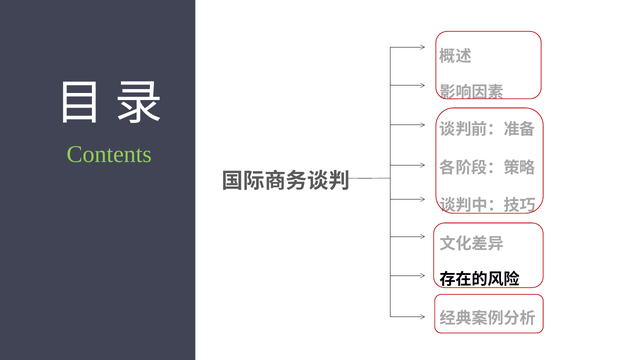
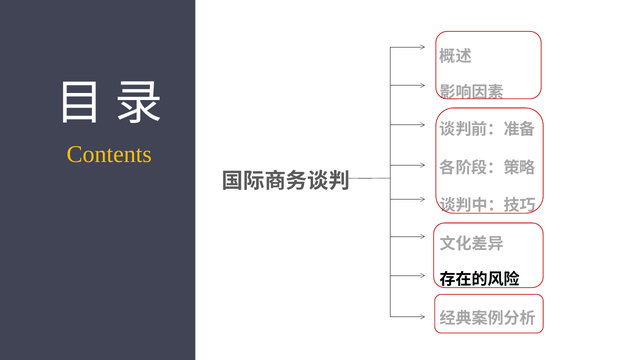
Contents colour: light green -> yellow (109, 155)
